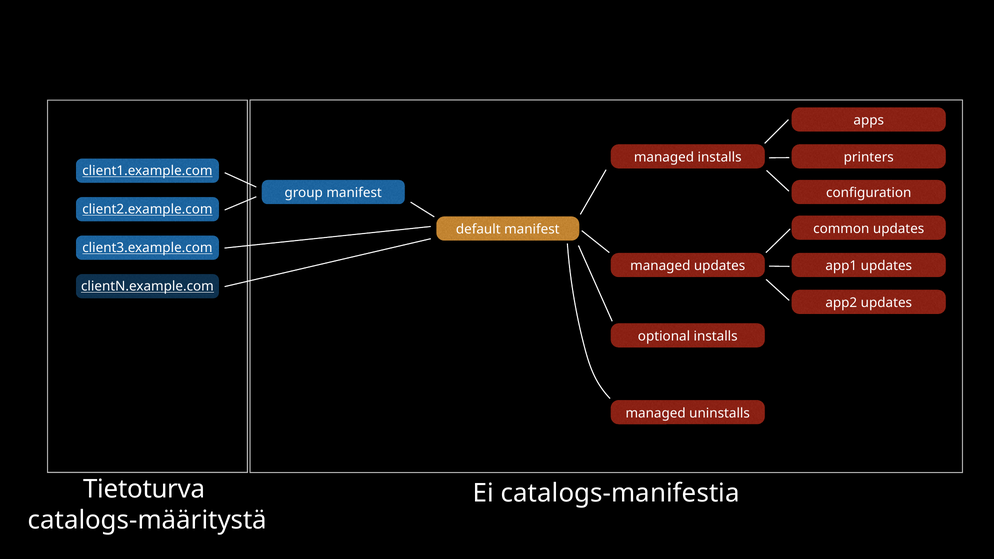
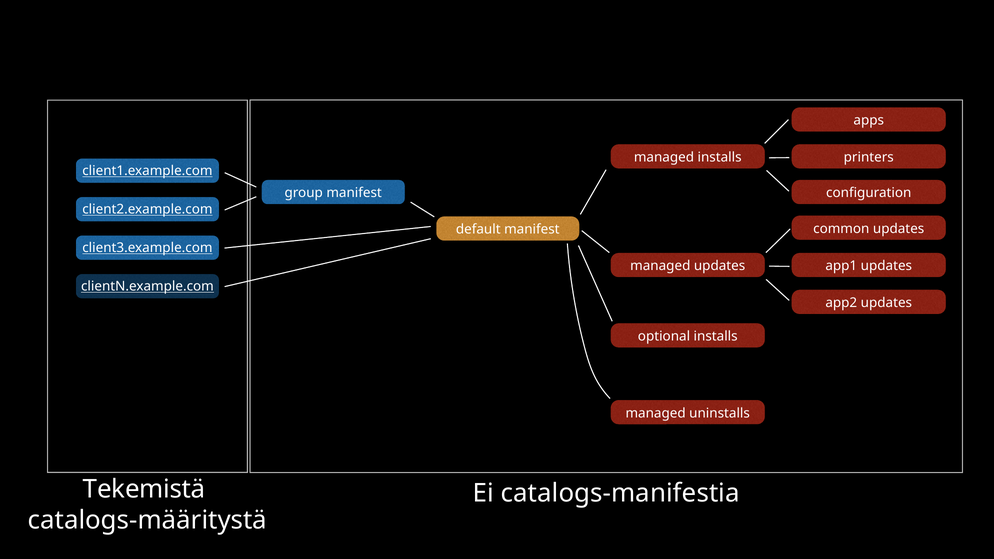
Tietoturva: Tietoturva -> Tekemistä (144, 489)
